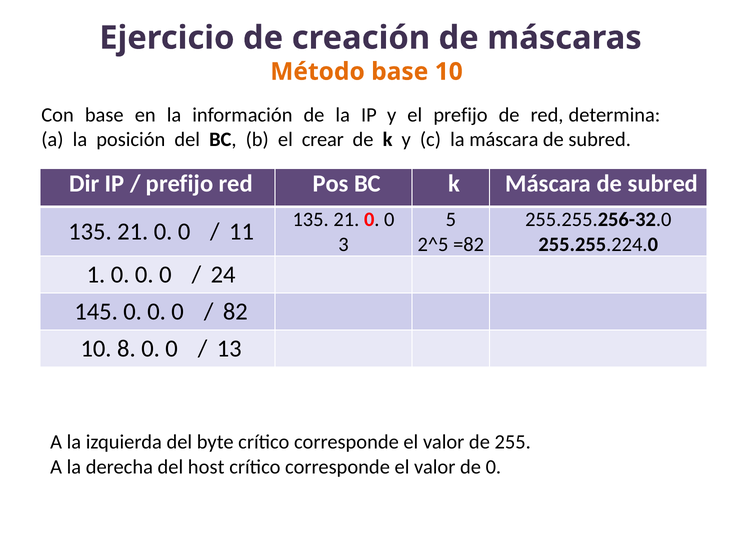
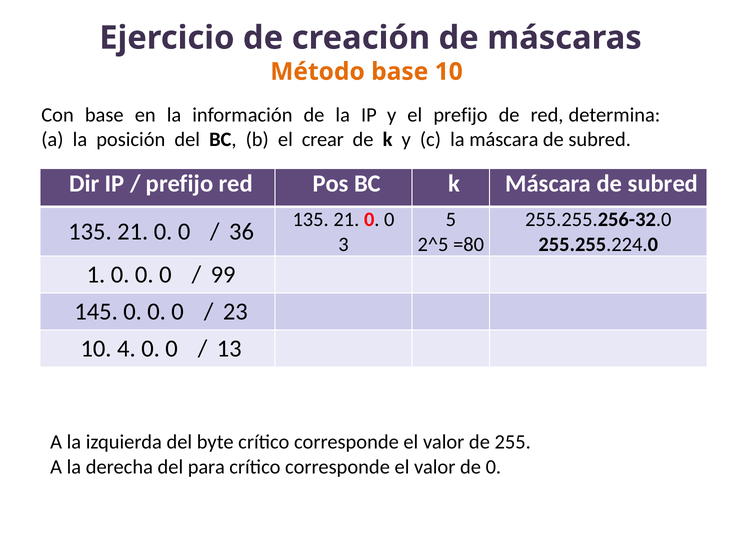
11: 11 -> 36 (242, 232)
=82: =82 -> =80 (469, 244)
24: 24 -> 99 (223, 275)
82: 82 -> 23 (235, 312)
8: 8 -> 4 (126, 349)
host: host -> para (206, 467)
